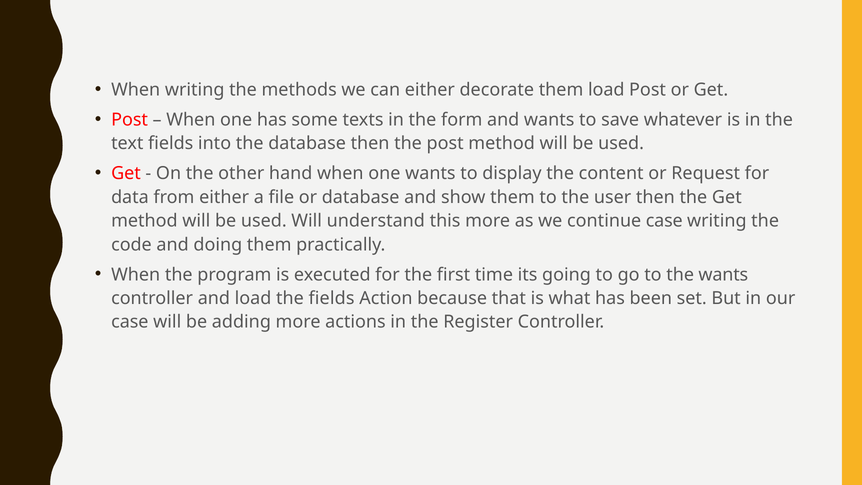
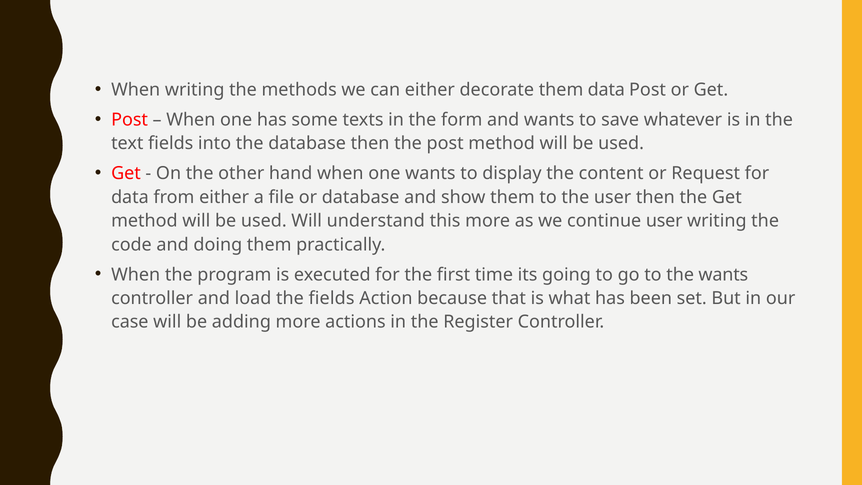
them load: load -> data (606, 90)
continue case: case -> user (664, 221)
